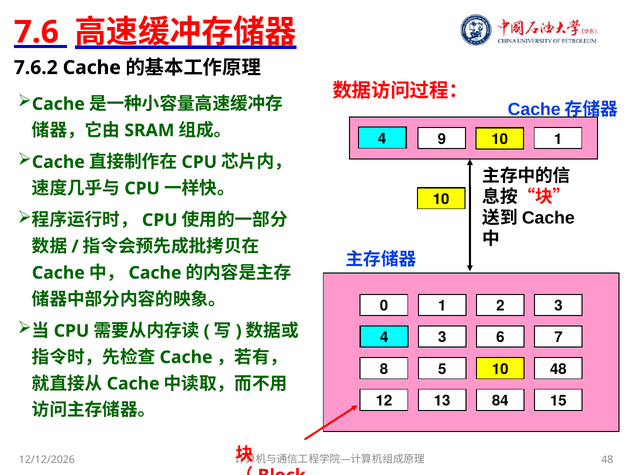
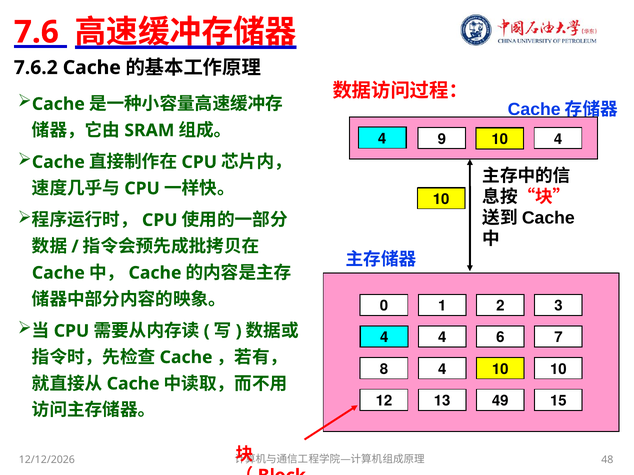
1: 1 -> 4 (558, 139)
3: 3 -> 4 (442, 338)
8 5: 5 -> 4 (442, 370)
48: 48 -> 10 (558, 370)
84: 84 -> 49 (500, 401)
